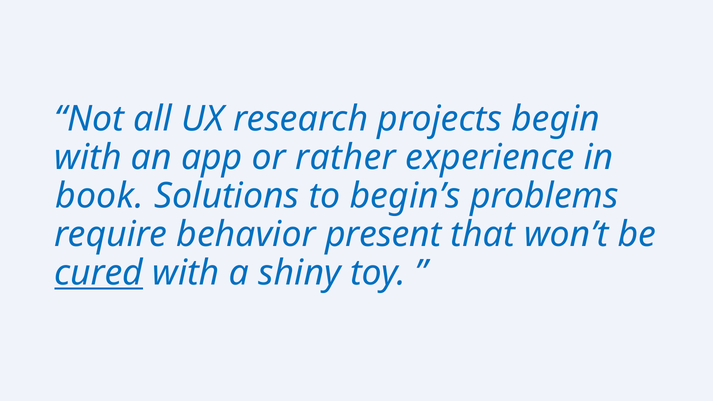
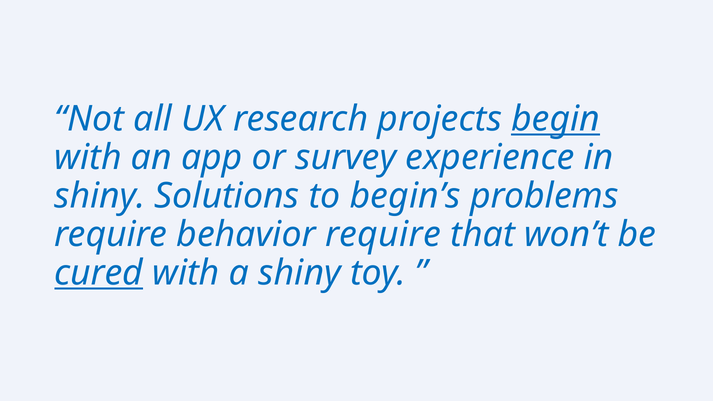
begin underline: none -> present (556, 119)
rather: rather -> survey (346, 158)
book: book -> shiny (100, 196)
behavior present: present -> require (383, 235)
